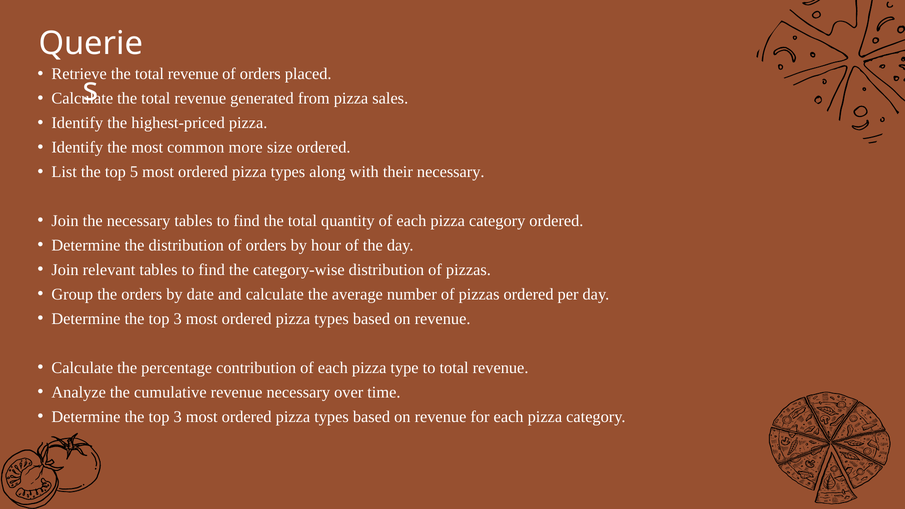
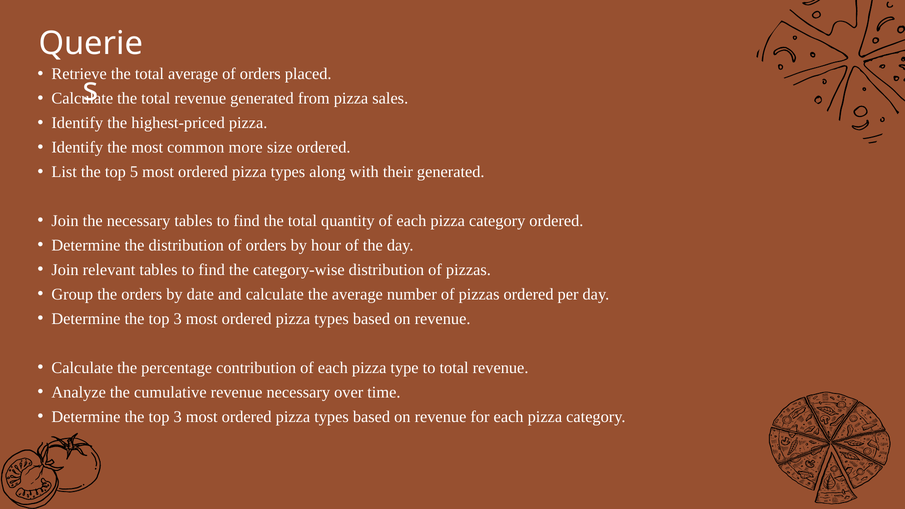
Retrieve the total revenue: revenue -> average (193, 74)
their necessary: necessary -> generated (451, 172)
